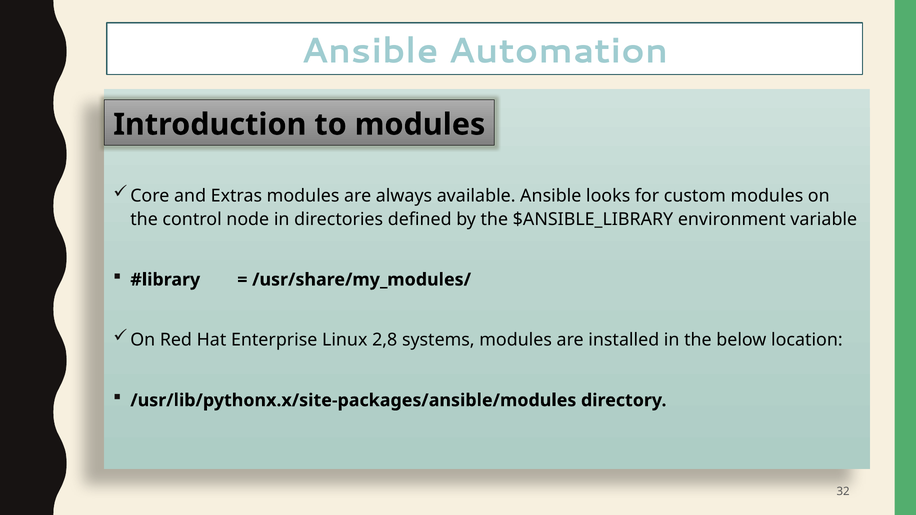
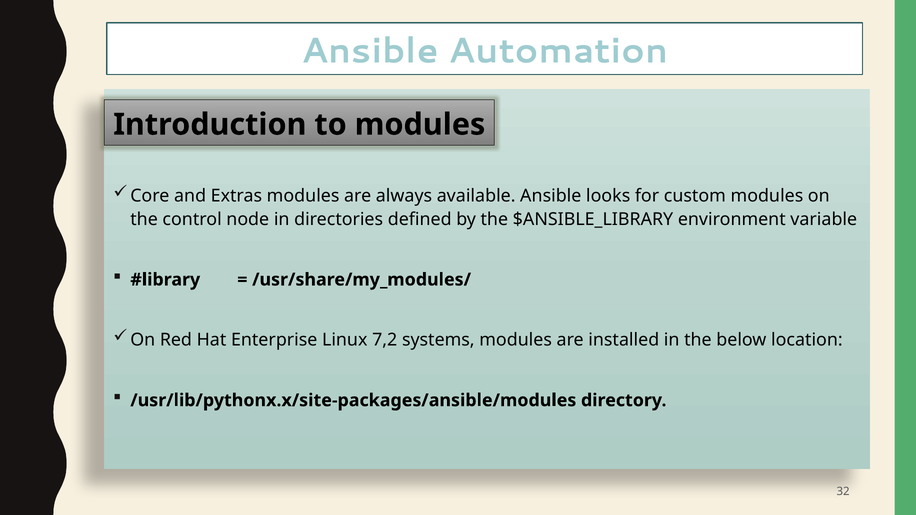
2,8: 2,8 -> 7,2 (385, 340)
